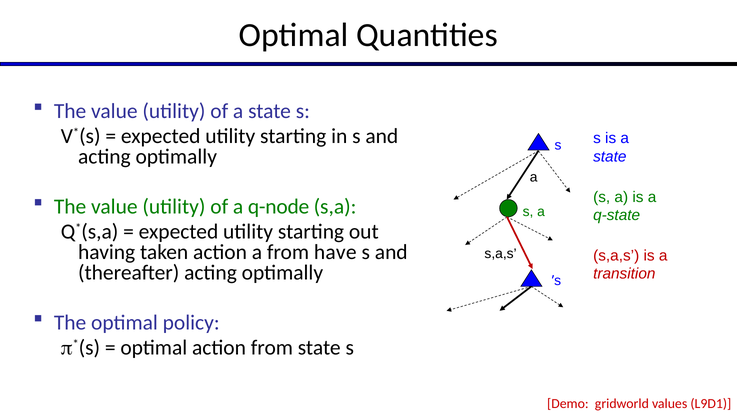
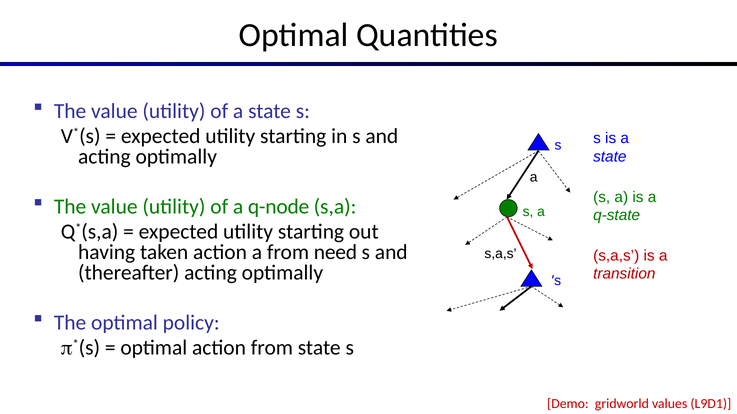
have: have -> need (335, 252)
